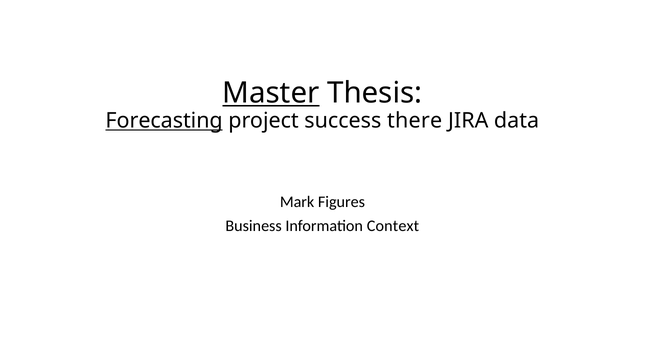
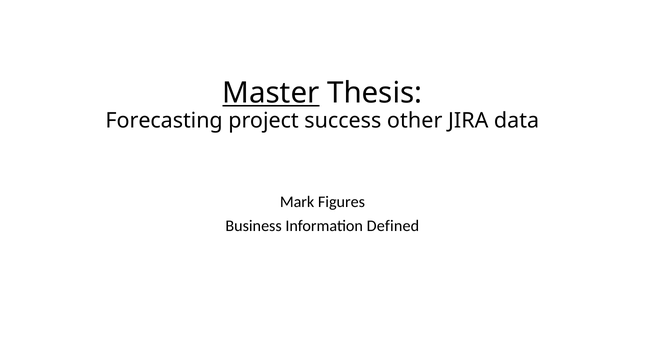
Forecasting underline: present -> none (164, 121)
there: there -> other (415, 121)
Context: Context -> Defined (393, 226)
